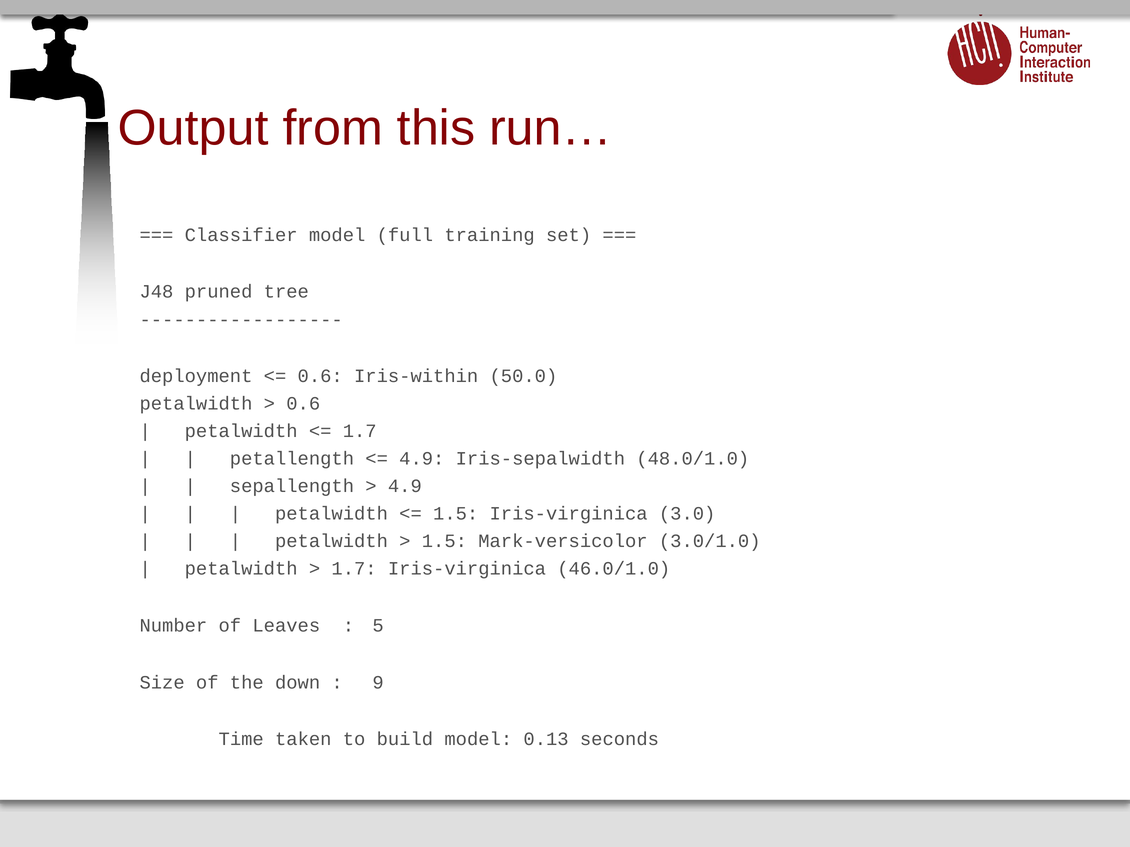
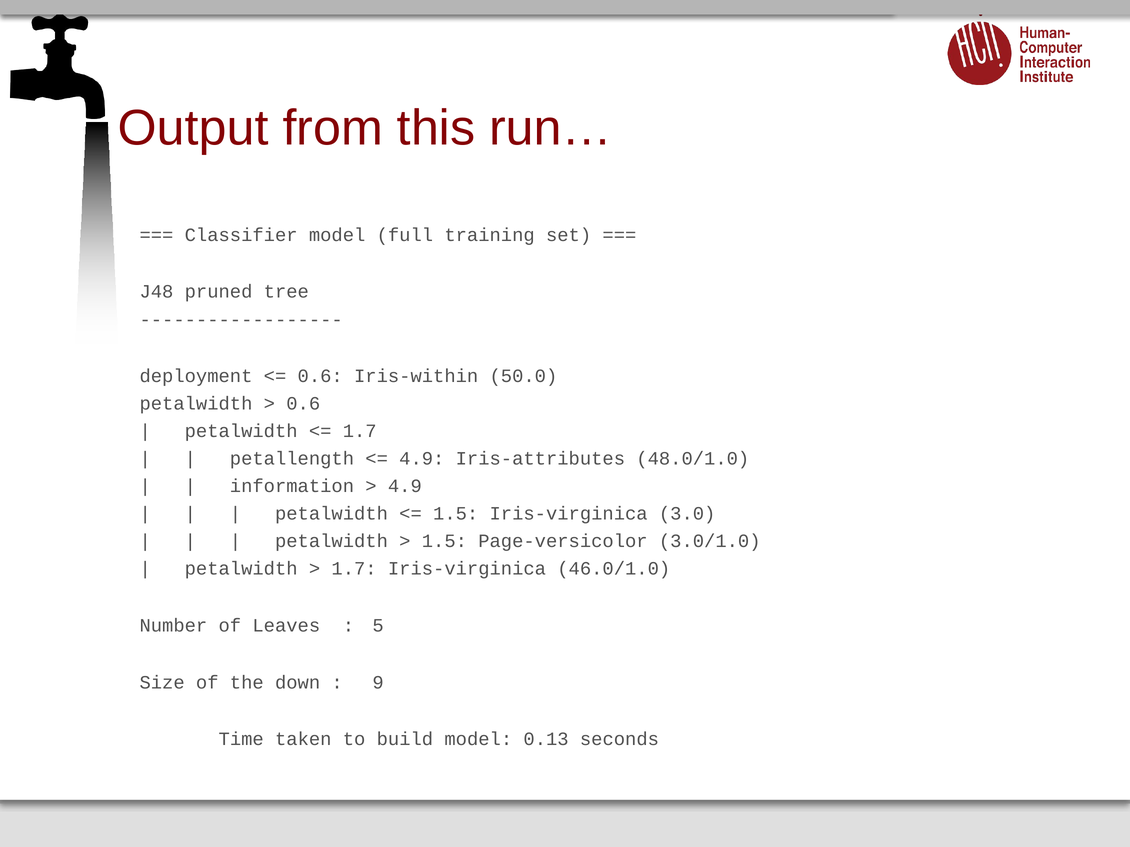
Iris-sepalwidth: Iris-sepalwidth -> Iris-attributes (540, 459)
sepallength: sepallength -> information (292, 486)
Mark-versicolor: Mark-versicolor -> Page-versicolor (563, 542)
